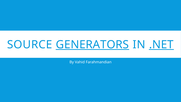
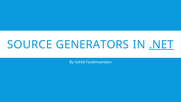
GENERATORS underline: present -> none (92, 45)
